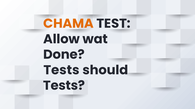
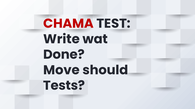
CHAMA colour: orange -> red (68, 24)
Allow: Allow -> Write (61, 39)
Tests: Tests -> Move (61, 71)
